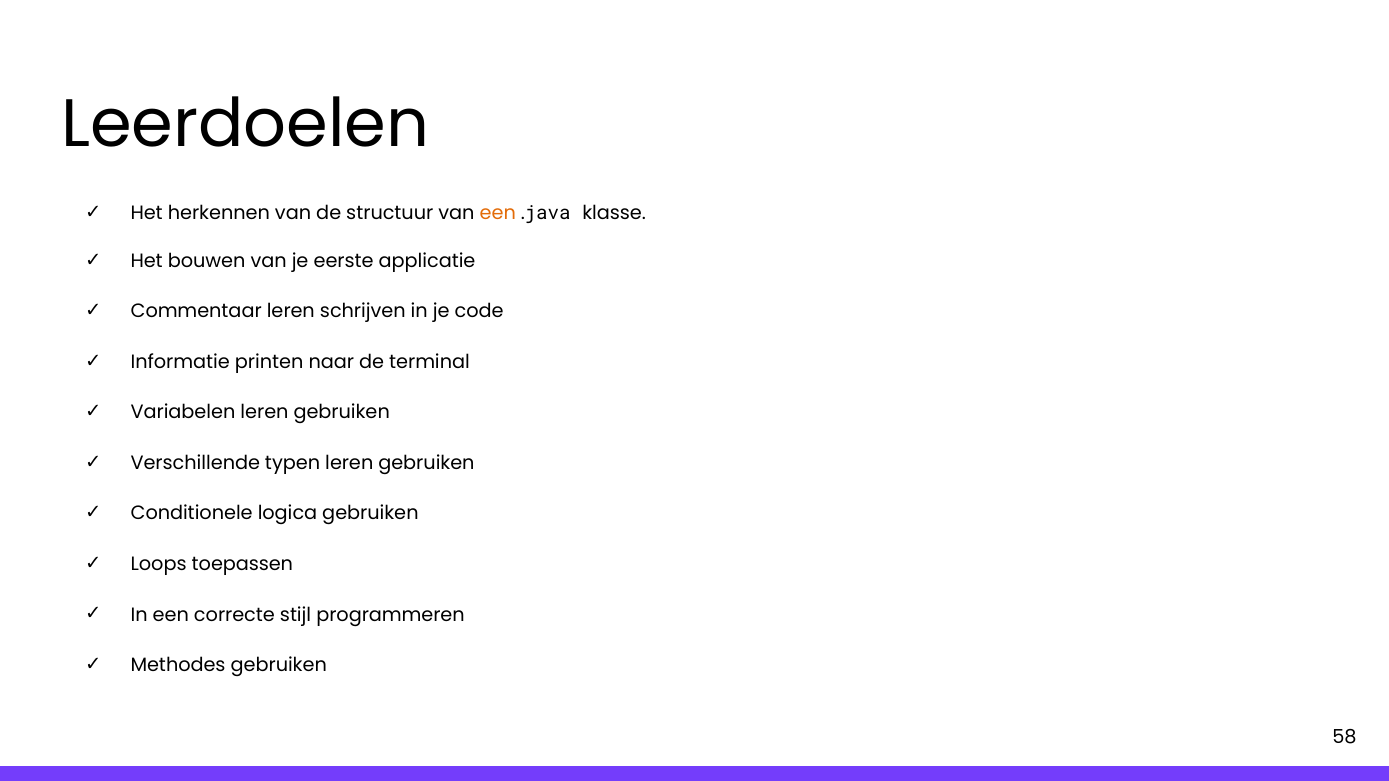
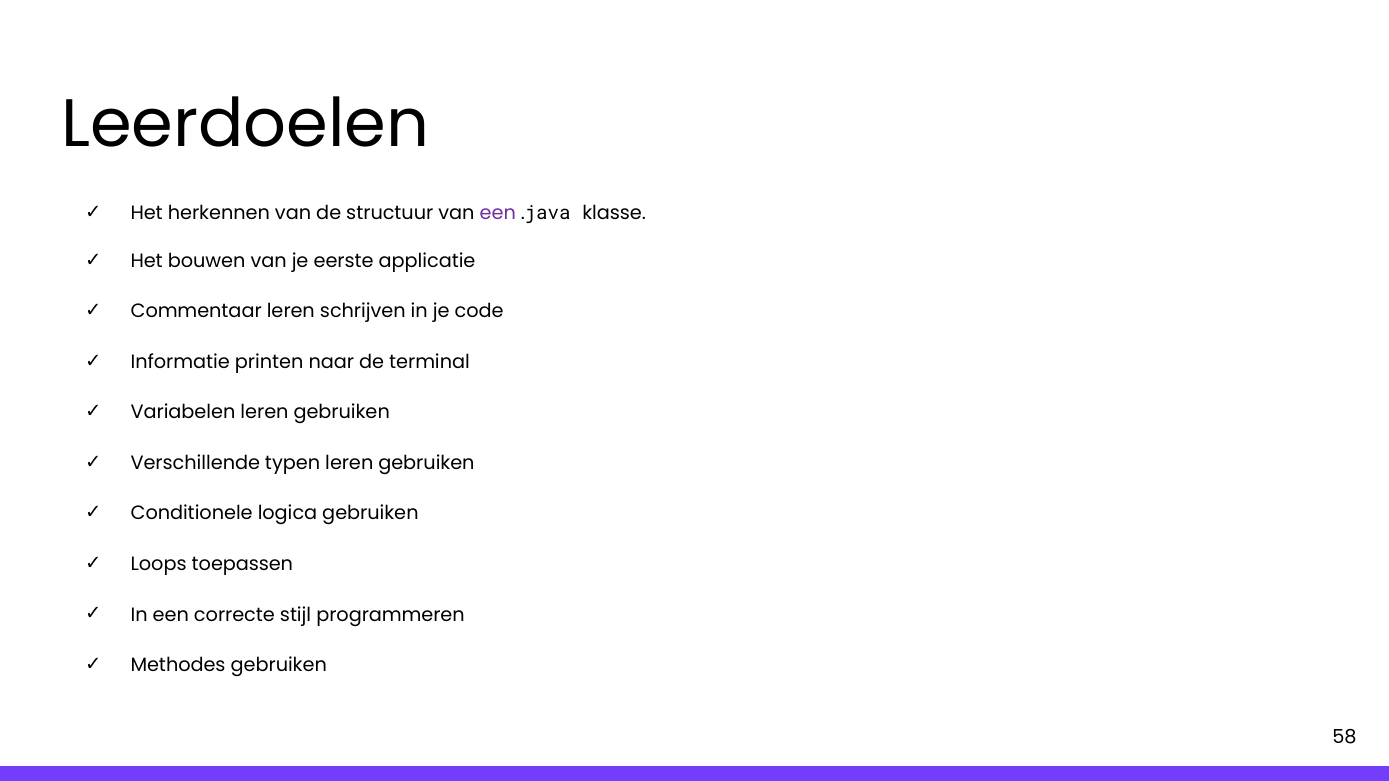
een colour: orange -> purple (498, 214)
